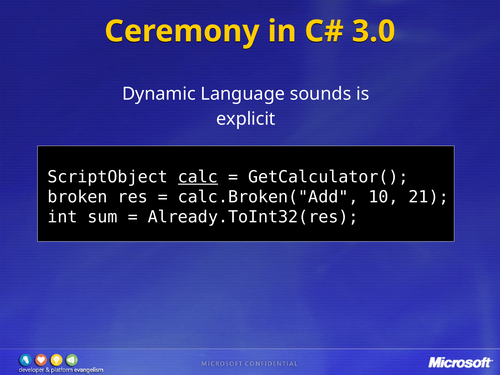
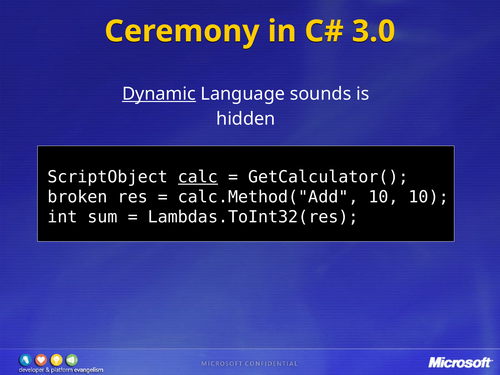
Dynamic underline: none -> present (159, 94)
explicit: explicit -> hidden (246, 119)
calc.Broken("Add: calc.Broken("Add -> calc.Method("Add (268, 197)
10 21: 21 -> 10 (429, 197)
Already.ToInt32(res: Already.ToInt32(res -> Lambdas.ToInt32(res (253, 217)
